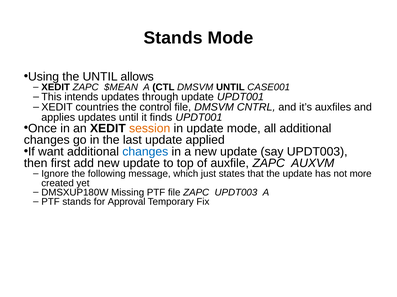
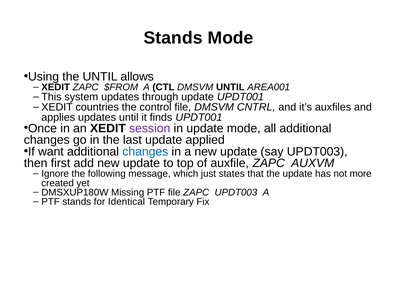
$MEAN: $MEAN -> $FROM (121, 87)
CASE001: CASE001 -> AREA001 (269, 87)
intends: intends -> system (81, 97)
session colour: orange -> purple (150, 129)
Approval: Approval -> Identical (126, 202)
